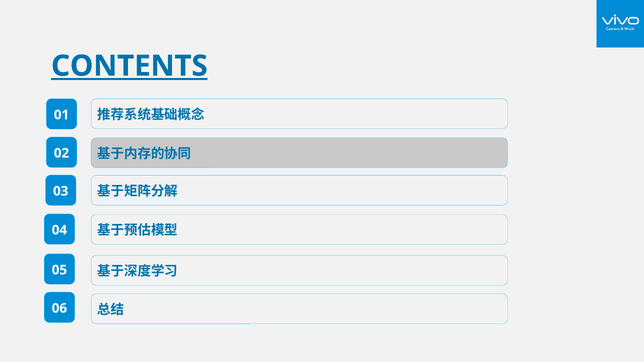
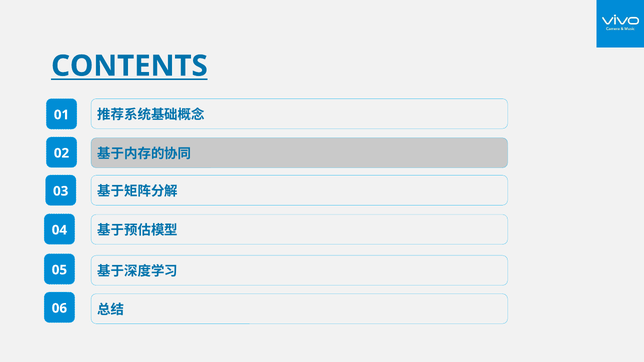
CONTENTS underline: present -> none (129, 66)
